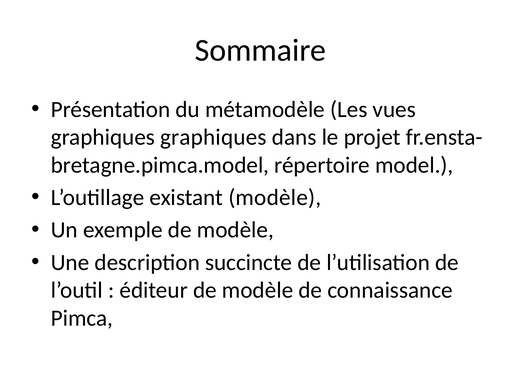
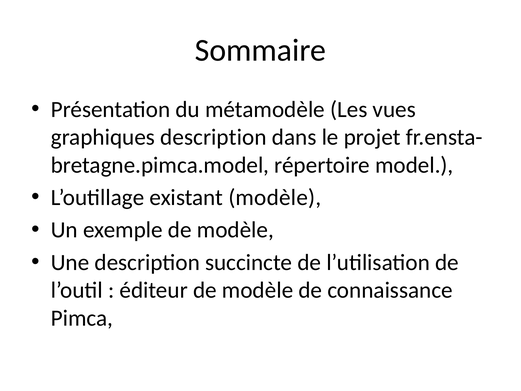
graphiques graphiques: graphiques -> description (213, 137)
